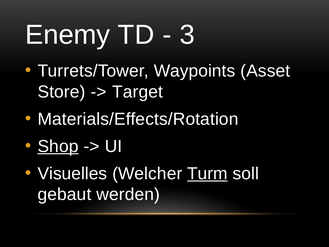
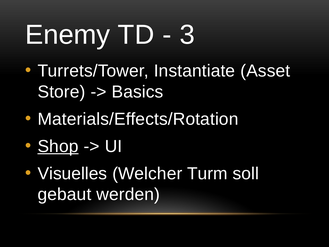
Waypoints: Waypoints -> Instantiate (194, 71)
Target: Target -> Basics (138, 92)
Turm underline: present -> none (207, 173)
